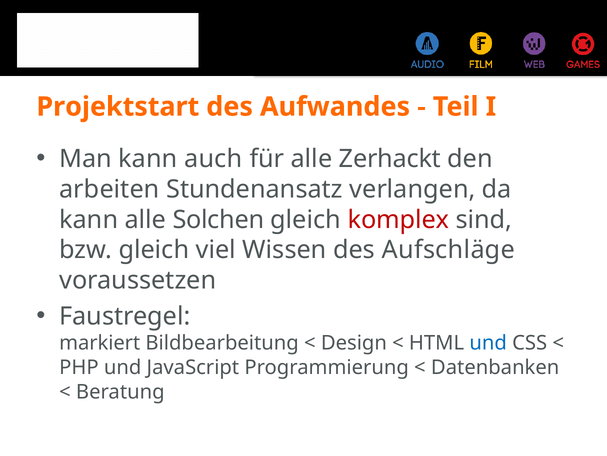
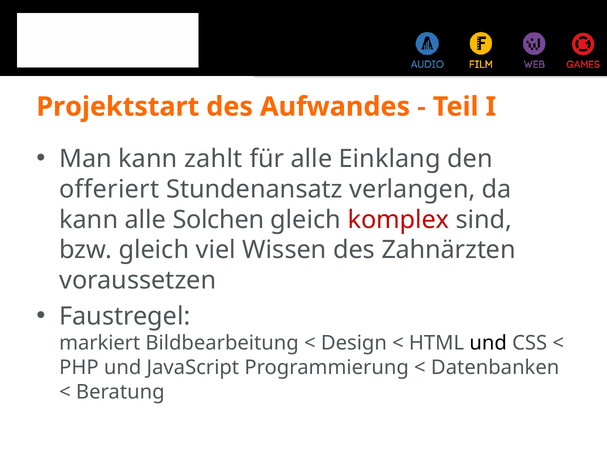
auch: auch -> zahlt (213, 159)
Zerhackt: Zerhackt -> Einklang (390, 159)
arbeiten: arbeiten -> offeriert (109, 189)
Aufschläge: Aufschläge -> Zahnärzten (449, 250)
und colour: blue -> black (488, 343)
